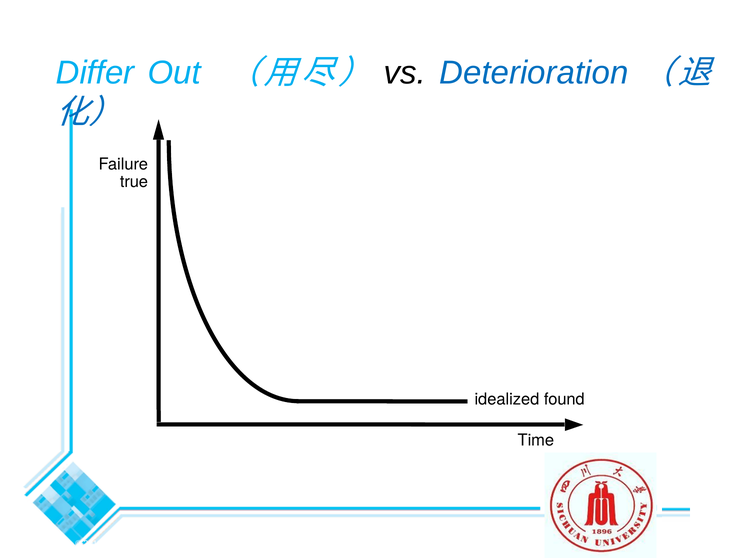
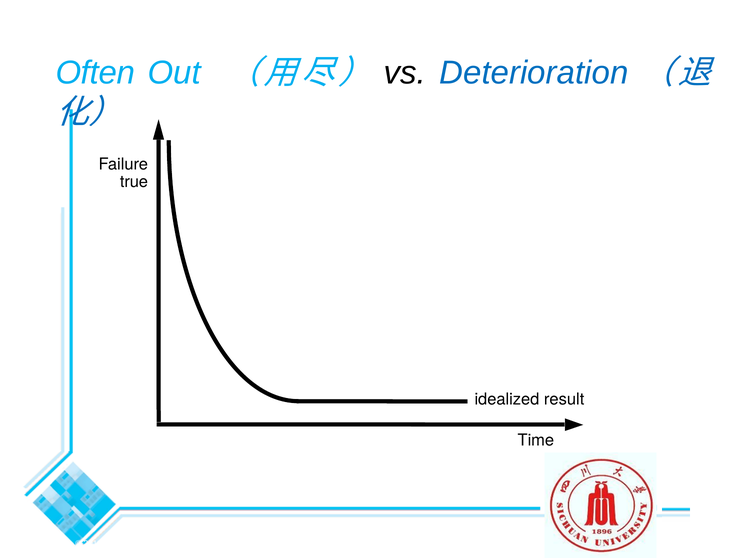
Differ: Differ -> Often (95, 73)
found: found -> result (564, 399)
